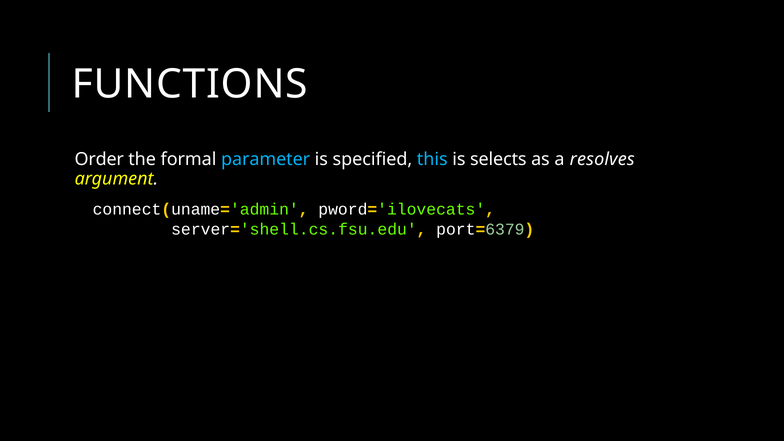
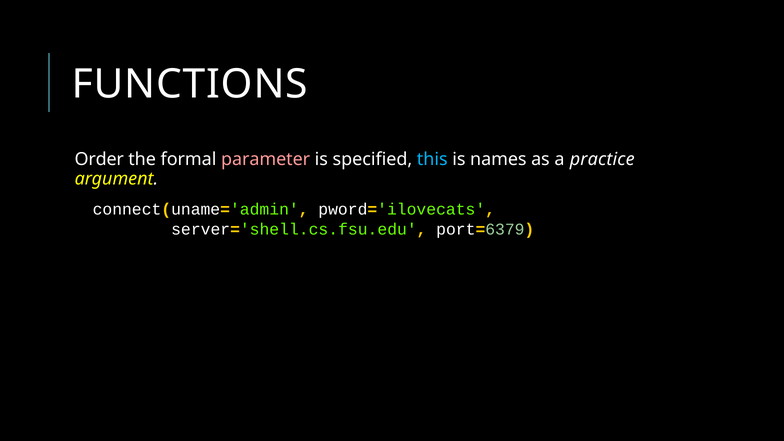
parameter colour: light blue -> pink (266, 160)
selects: selects -> names (498, 160)
resolves: resolves -> practice (602, 160)
